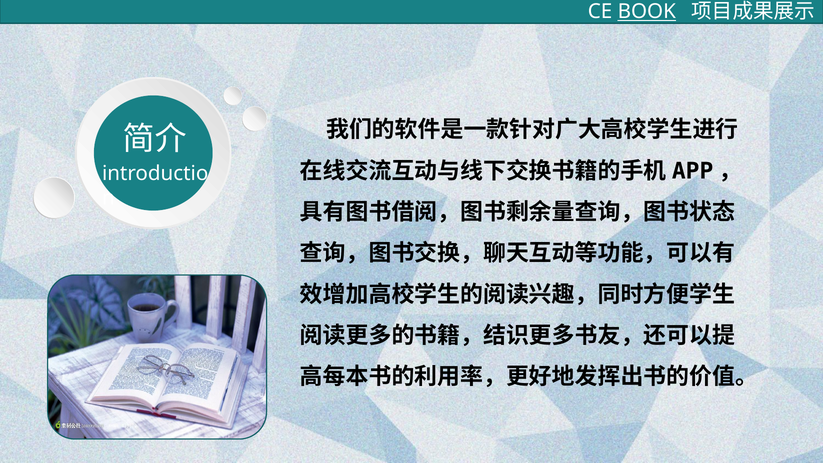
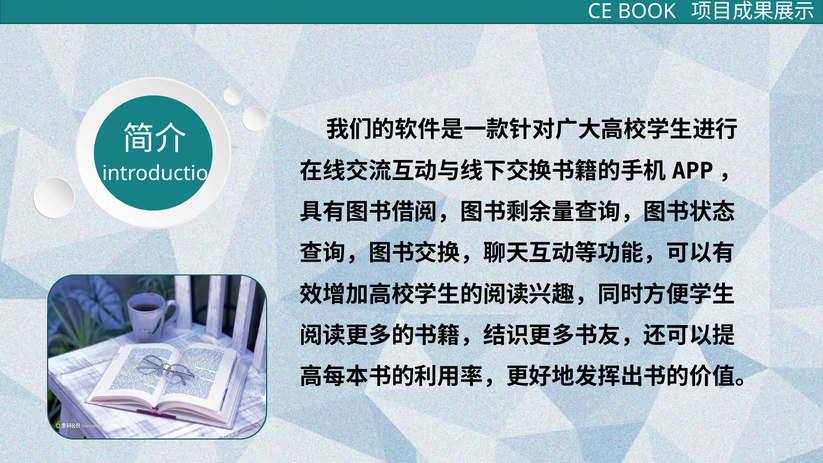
BOOK underline: present -> none (647, 12)
